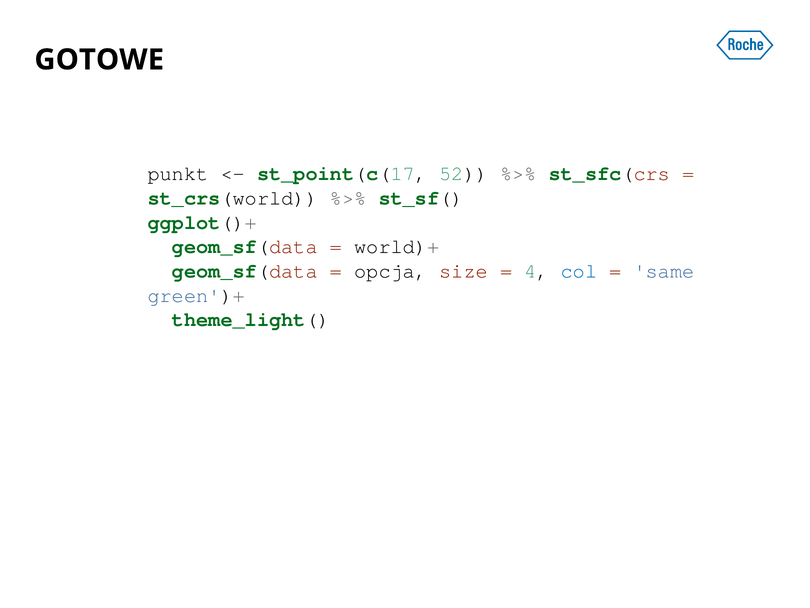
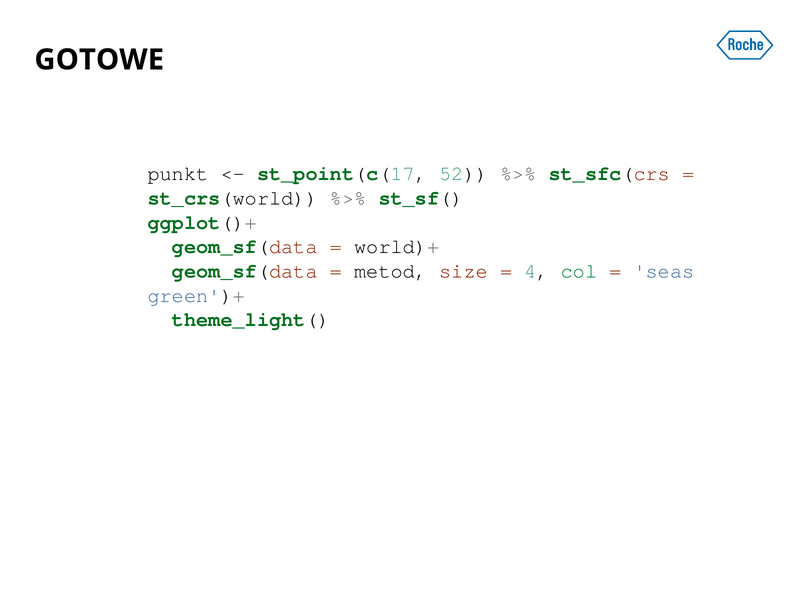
opcja: opcja -> metod (391, 271)
col colour: blue -> green (579, 271)
same: same -> seas (664, 271)
